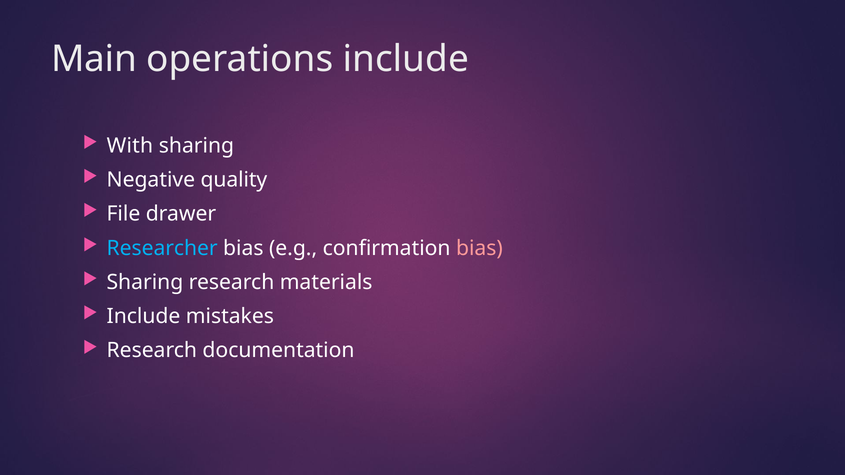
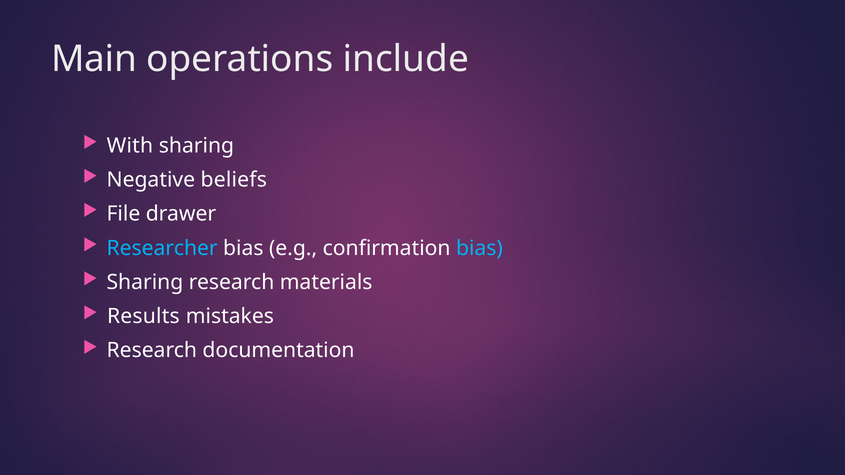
quality: quality -> beliefs (234, 180)
bias colour: pink -> light blue (479, 248)
Include: Include -> Results (143, 317)
